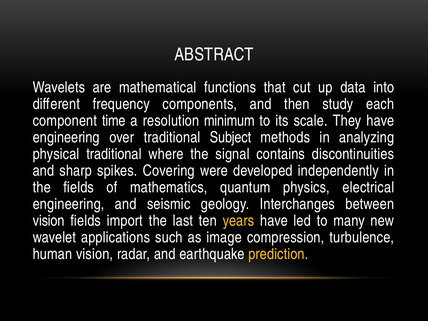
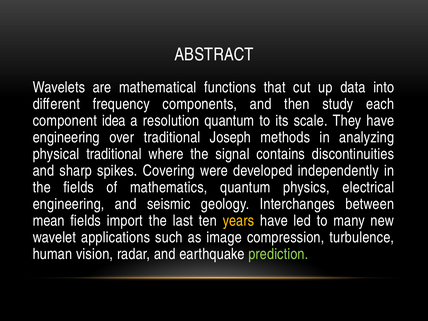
time: time -> idea (114, 121)
resolution minimum: minimum -> quantum (229, 121)
Subject: Subject -> Joseph (230, 137)
vision: vision -> mean (49, 221)
prediction colour: yellow -> light green (278, 254)
